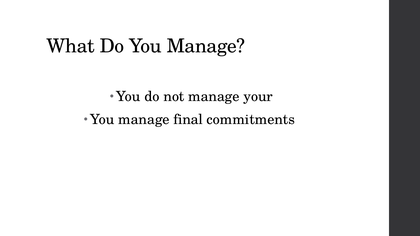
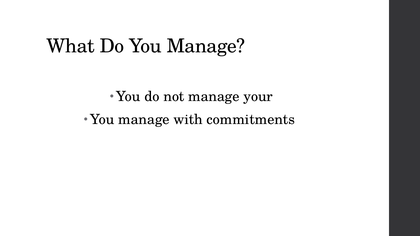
final: final -> with (188, 120)
